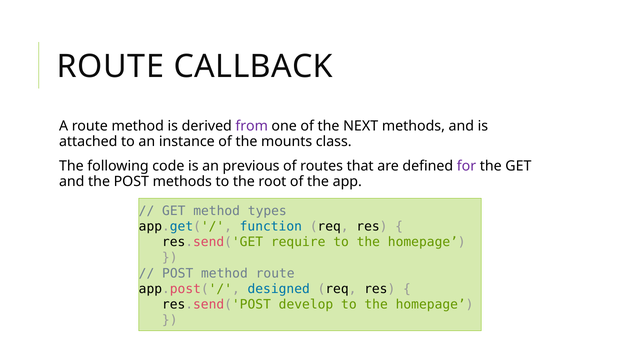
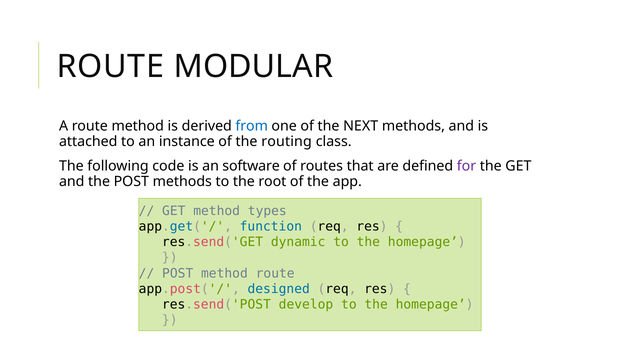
CALLBACK: CALLBACK -> MODULAR (253, 67)
from colour: purple -> blue (252, 126)
mounts: mounts -> routing (287, 141)
previous: previous -> software (251, 166)
require: require -> dynamic (298, 242)
